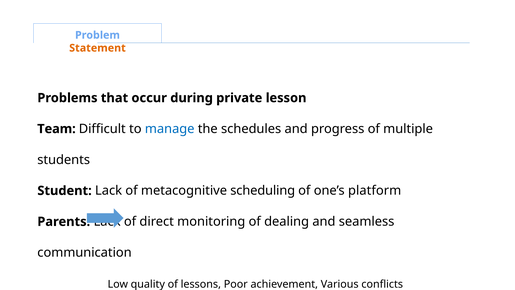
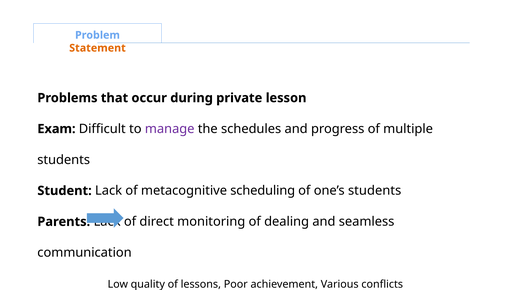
Team: Team -> Exam (56, 129)
manage colour: blue -> purple (170, 129)
one’s platform: platform -> students (375, 191)
